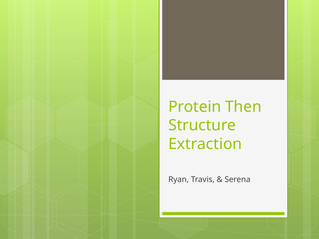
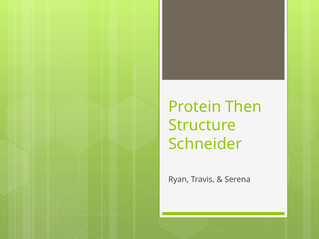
Extraction: Extraction -> Schneider (205, 144)
